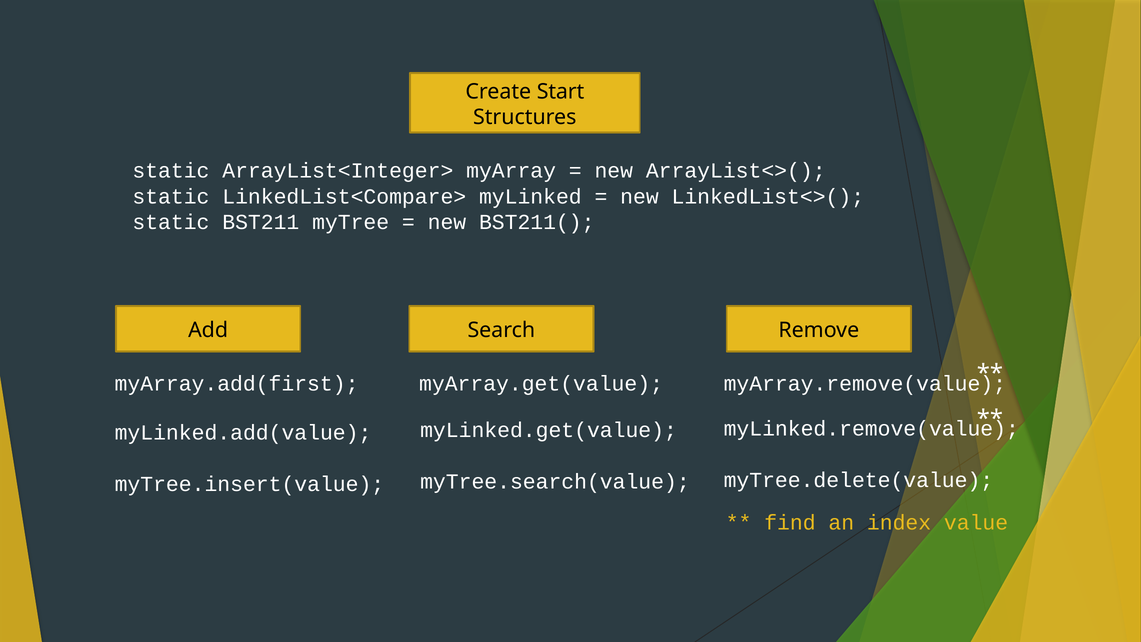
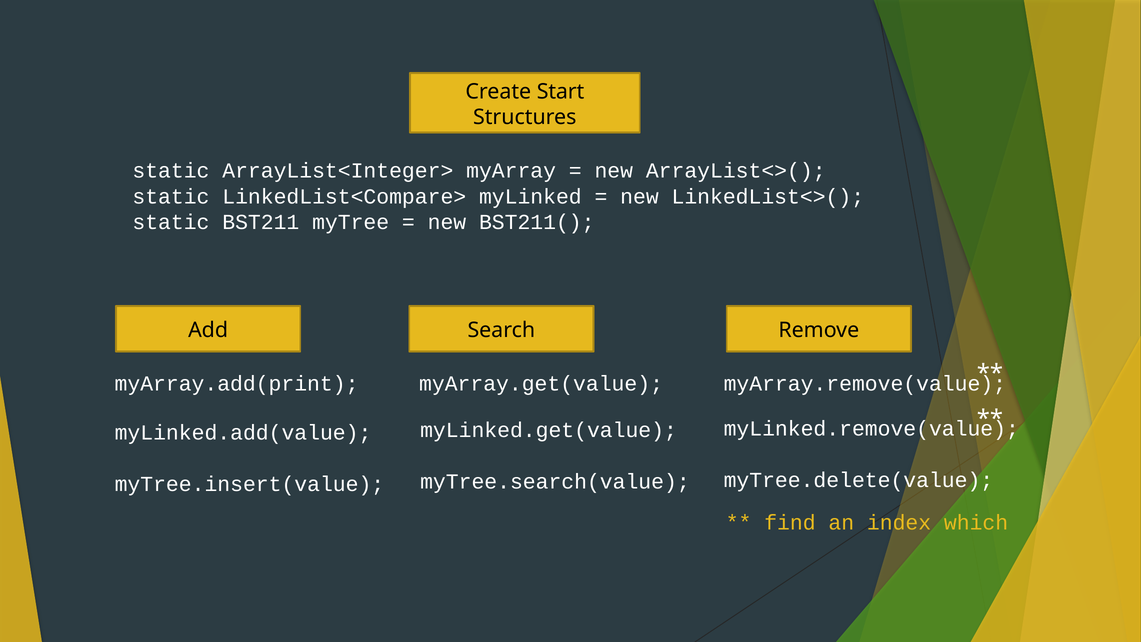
myArray.add(first: myArray.add(first -> myArray.add(print (237, 383)
value: value -> which (976, 523)
